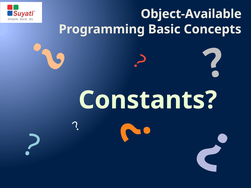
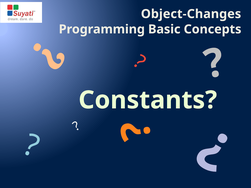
Object-Available: Object-Available -> Object-Changes (191, 14)
